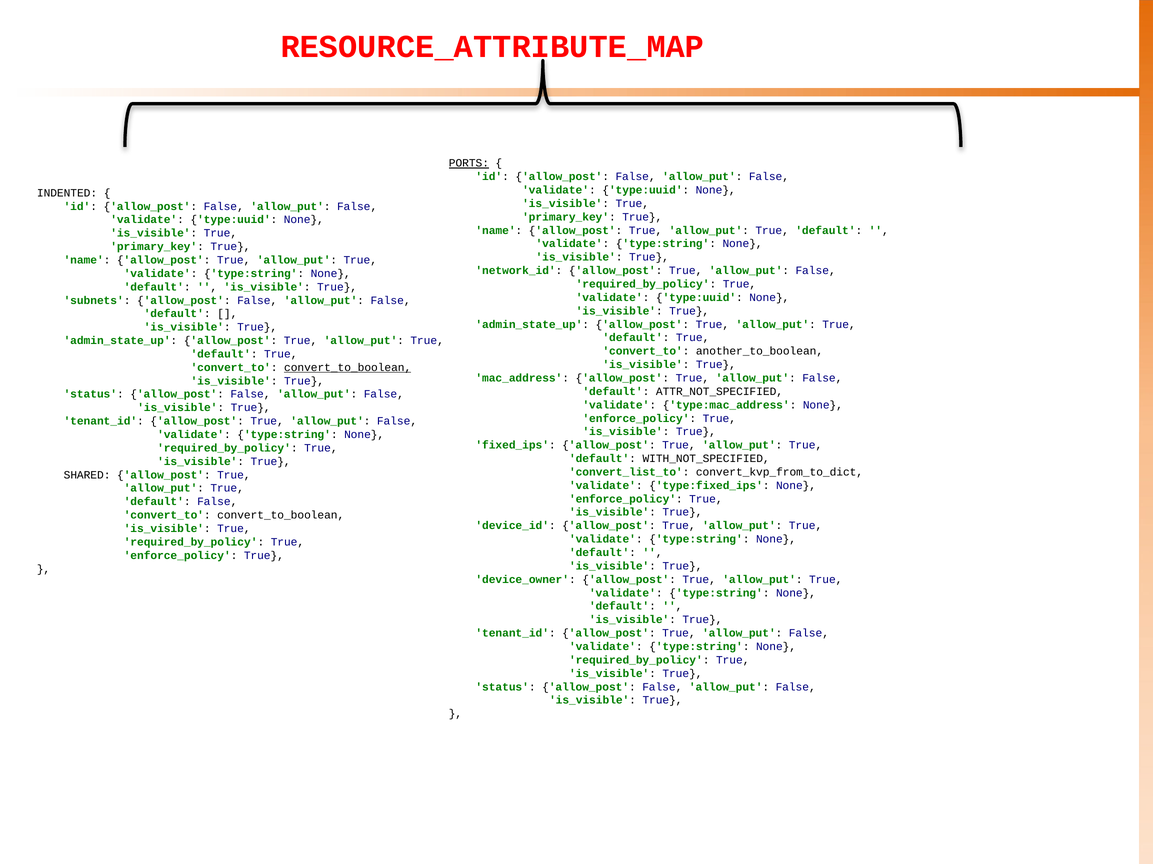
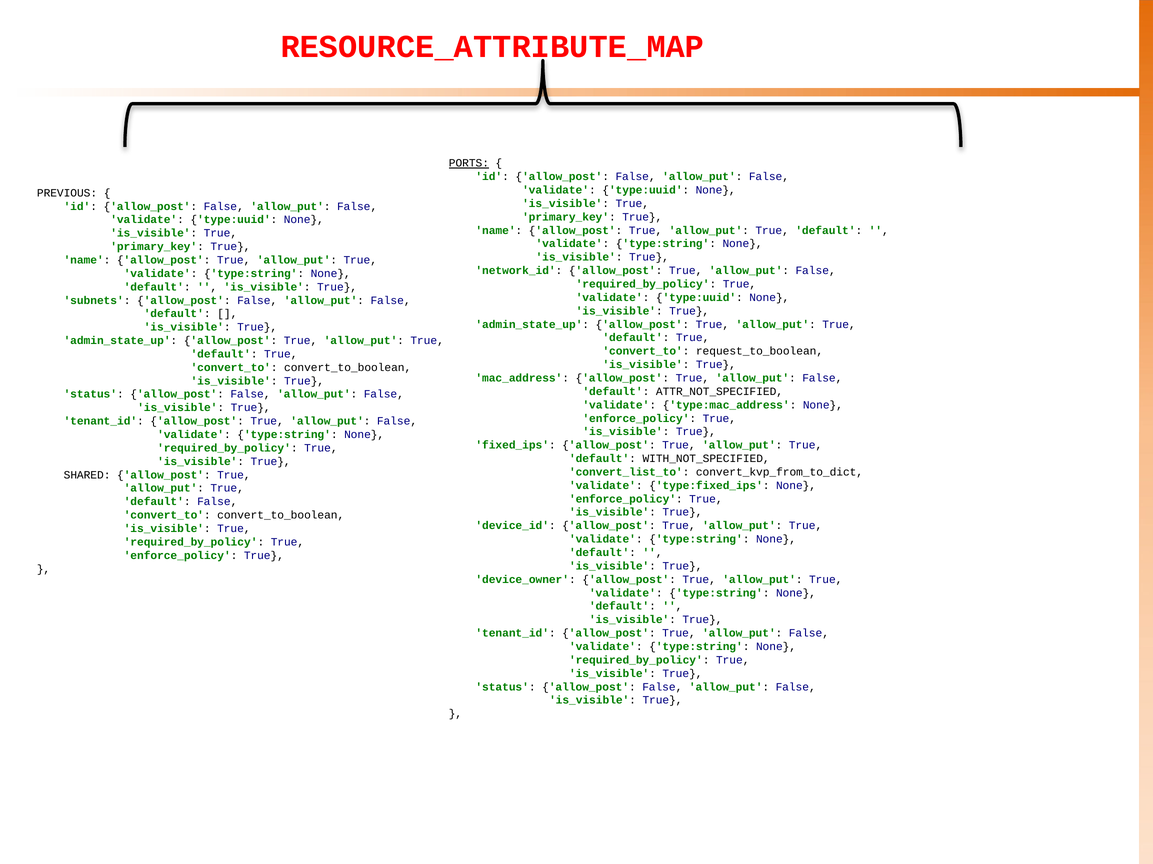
INDENTED: INDENTED -> PREVIOUS (67, 193)
another_to_boolean: another_to_boolean -> request_to_boolean (760, 352)
convert_to_boolean underline: present -> none (348, 368)
